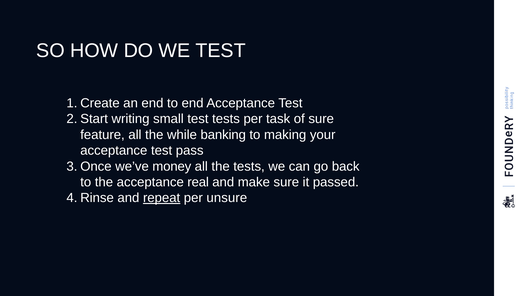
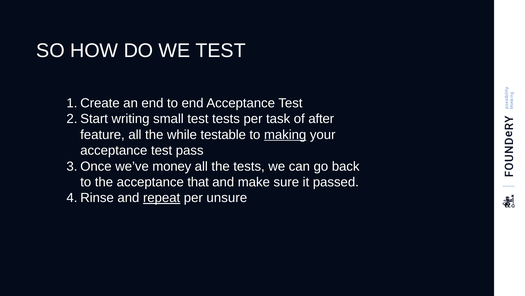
of sure: sure -> after (321, 119)
banking: banking -> testable (223, 134)
making underline: none -> present (285, 134)
real: real -> that (198, 182)
